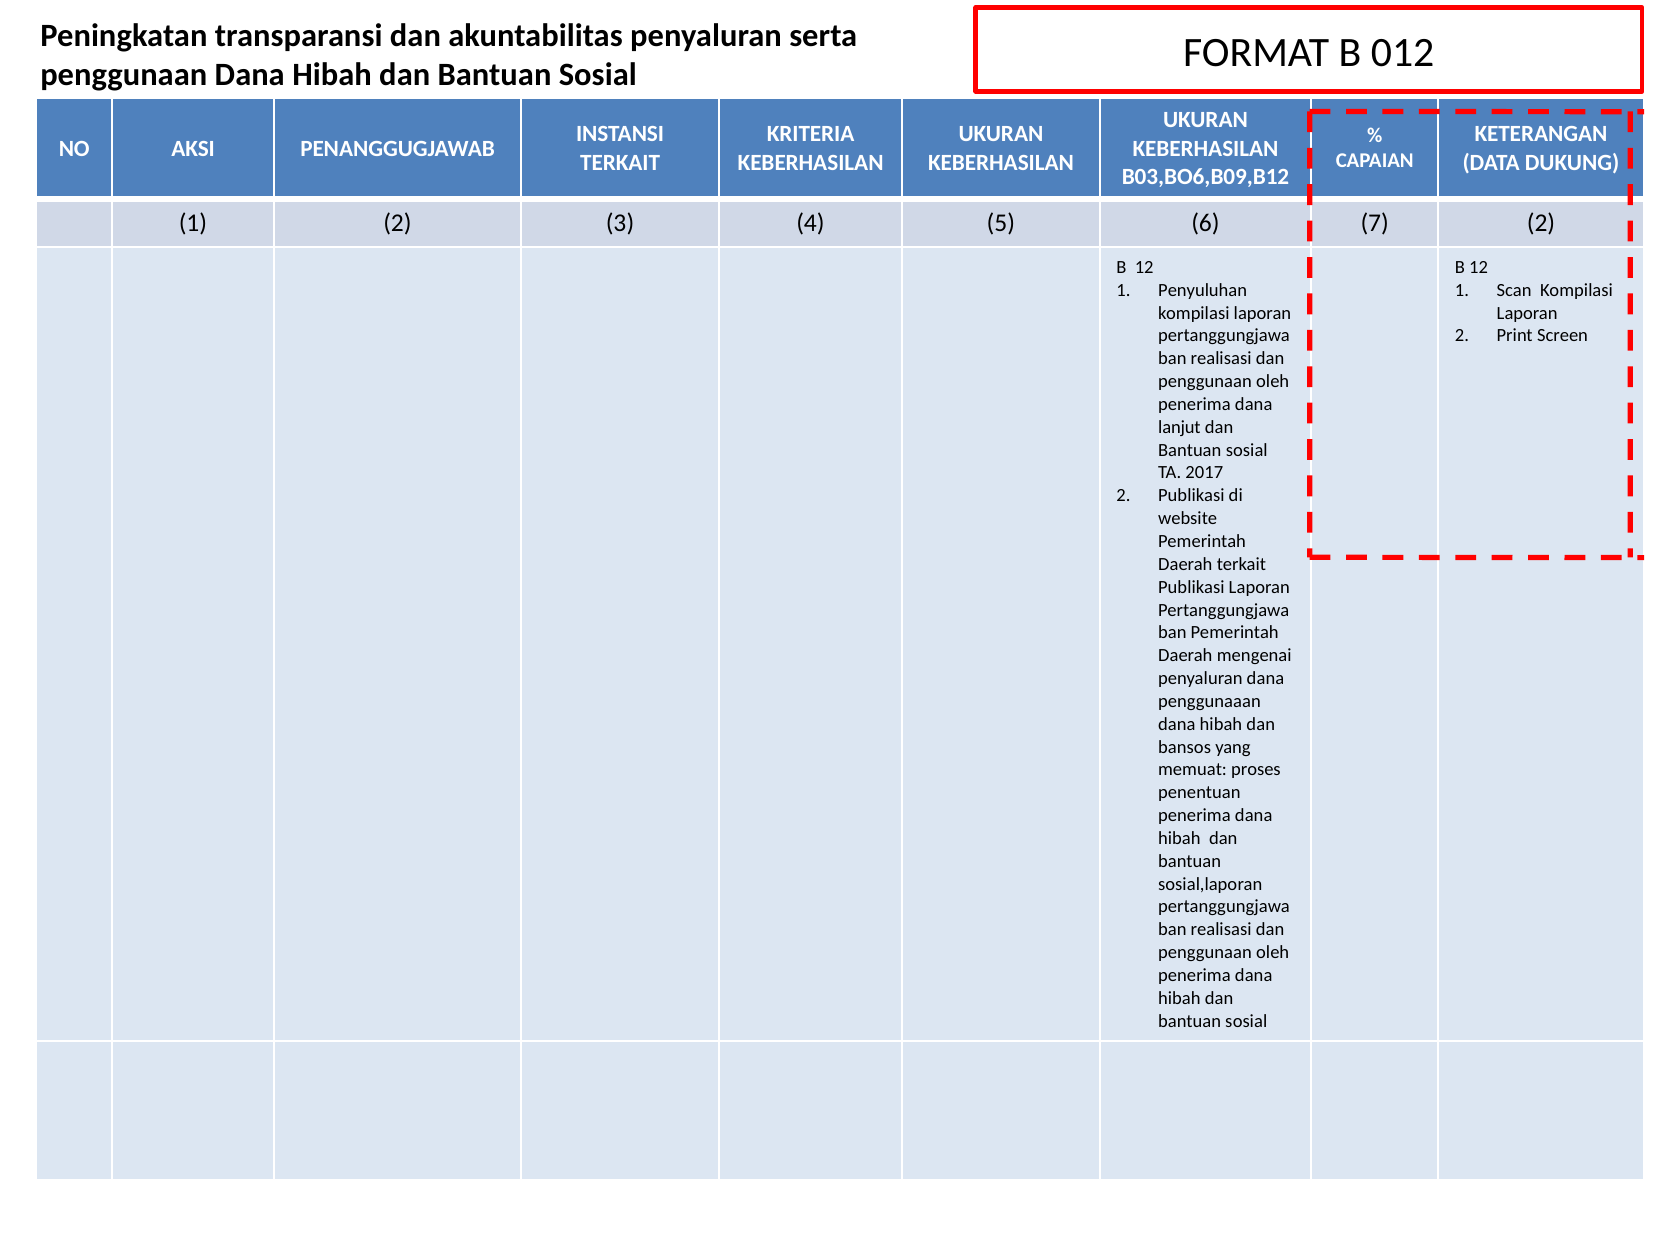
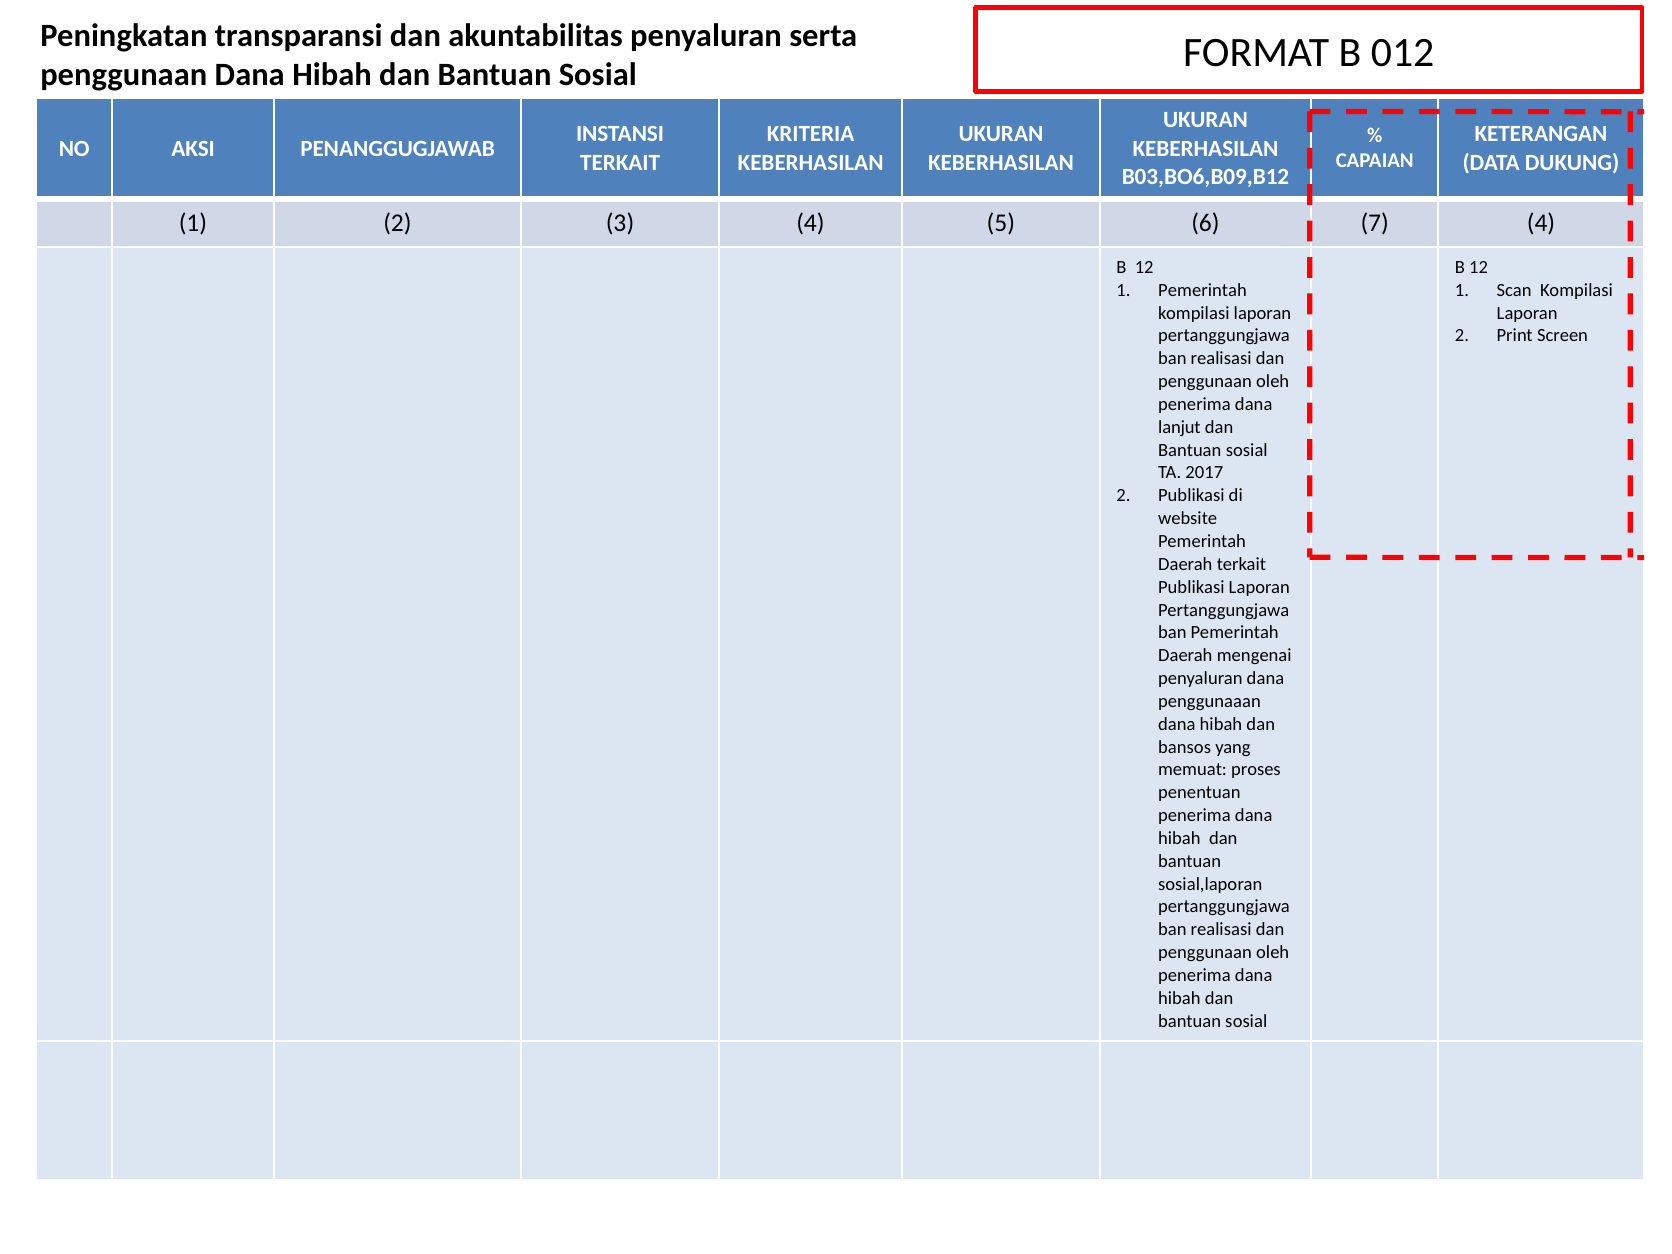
7 2: 2 -> 4 (1541, 223)
1 Penyuluhan: Penyuluhan -> Pemerintah (1203, 290)
